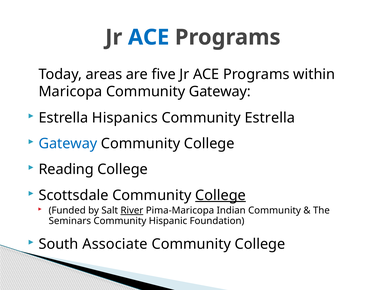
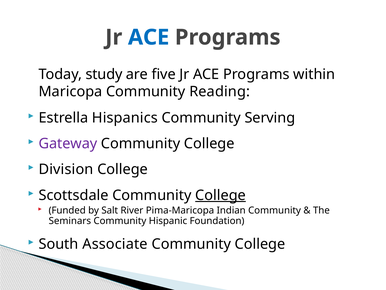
areas: areas -> study (104, 74)
Community Gateway: Gateway -> Reading (220, 92)
Community Estrella: Estrella -> Serving (270, 118)
Gateway colour: blue -> purple (68, 143)
Reading: Reading -> Division (66, 169)
River underline: present -> none (132, 210)
